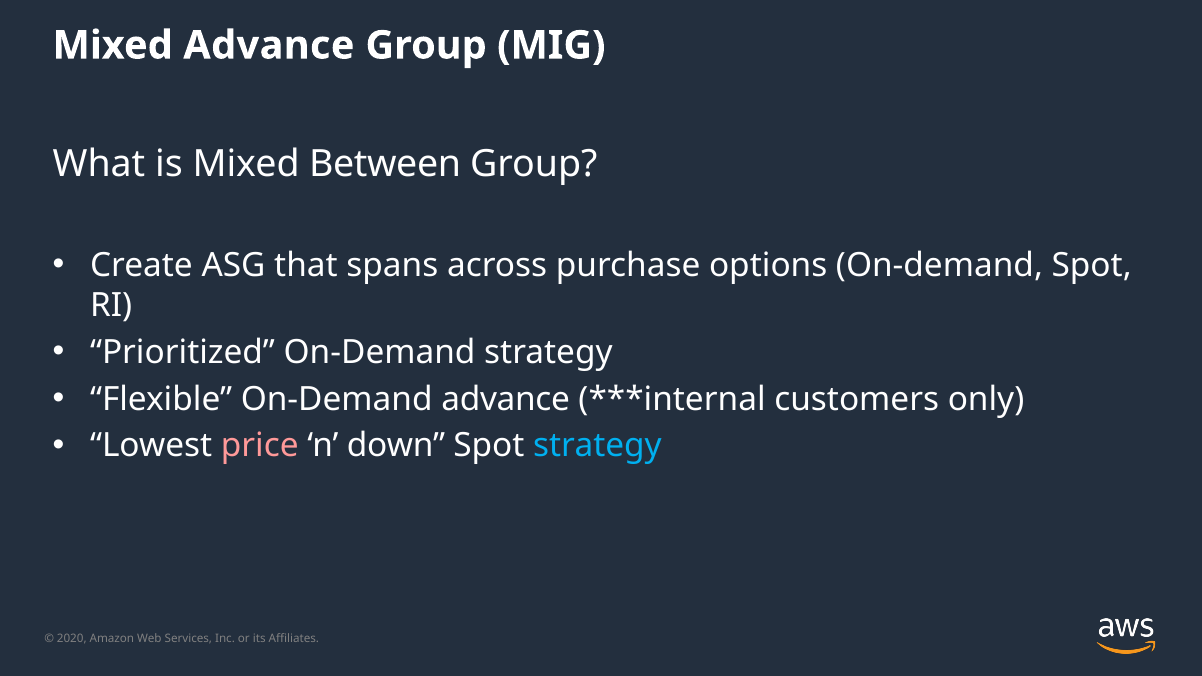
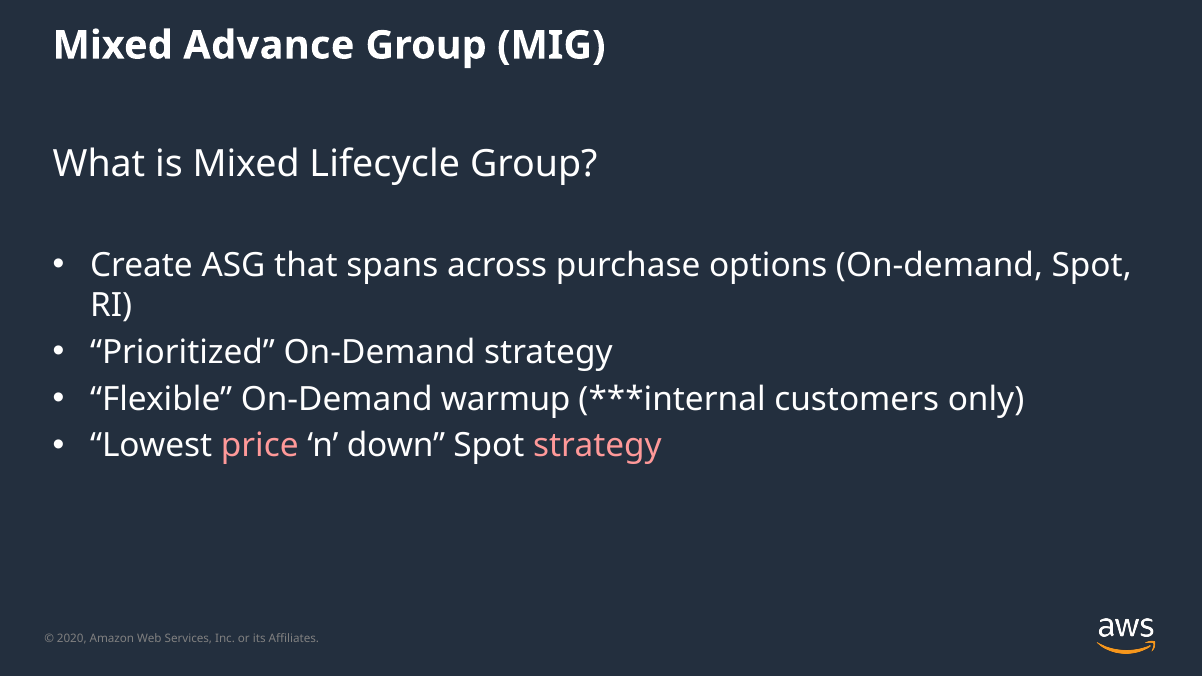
Between: Between -> Lifecycle (385, 164)
On-Demand advance: advance -> warmup (506, 399)
strategy colour: light blue -> pink (597, 446)
